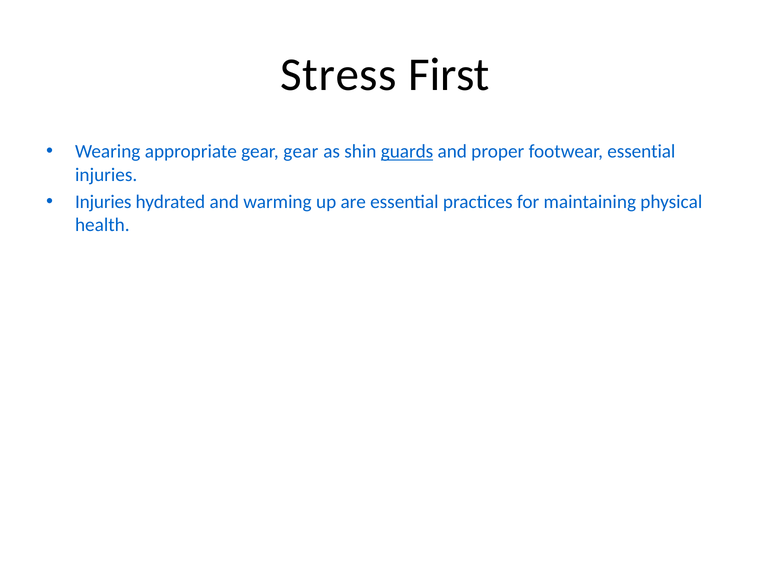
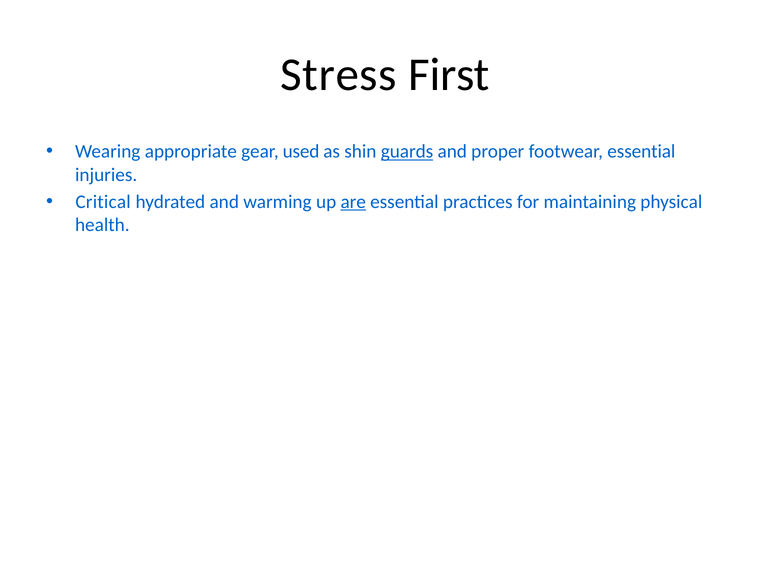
gear gear: gear -> used (301, 151)
Injuries: Injuries -> Critical (103, 202)
are underline: none -> present (353, 202)
